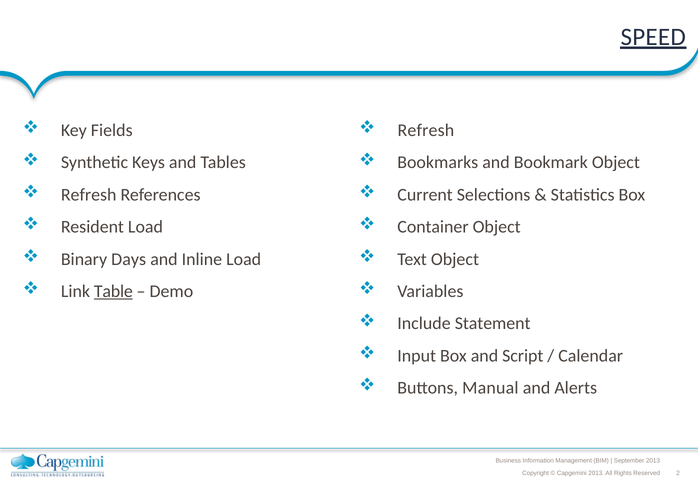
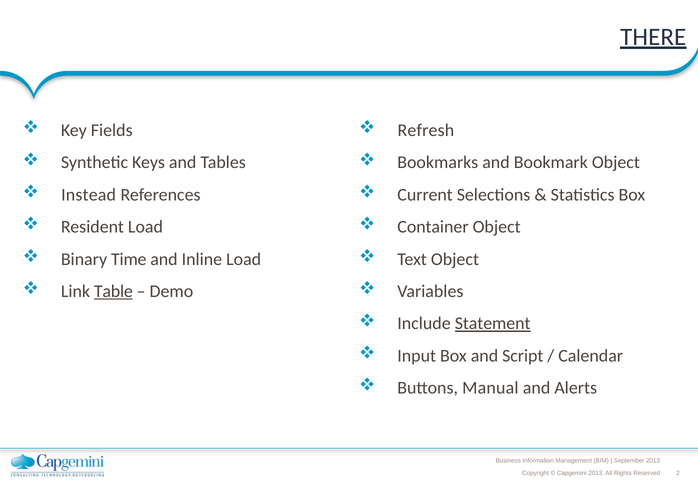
SPEED: SPEED -> THERE (653, 37)
Refresh: Refresh -> Instead (89, 195)
Days: Days -> Time (129, 259)
Statement underline: none -> present (493, 324)
